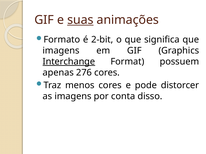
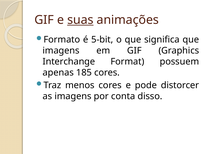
2-bit: 2-bit -> 5-bit (102, 40)
Interchange underline: present -> none (69, 62)
276: 276 -> 185 (84, 73)
